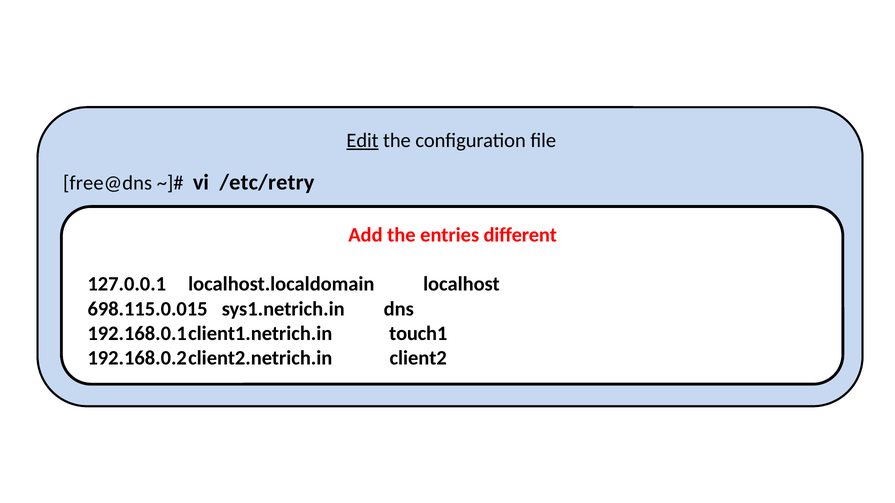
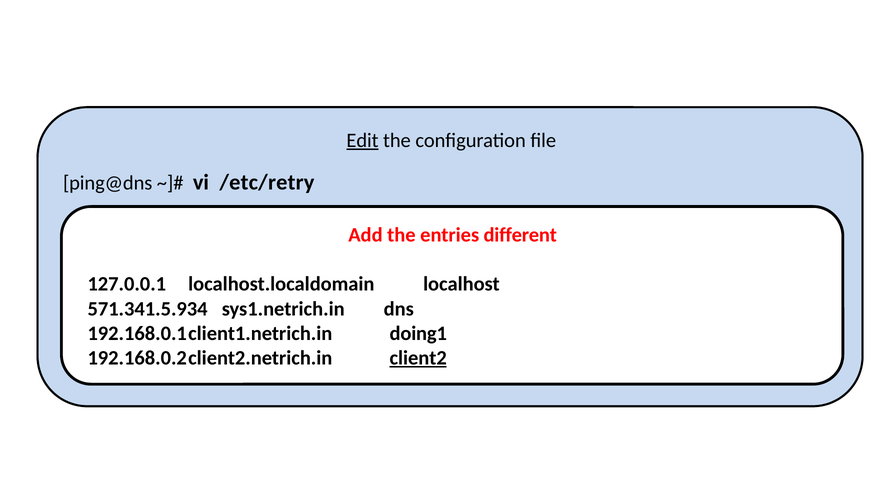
free@dns: free@dns -> ping@dns (108, 183)
698.115.0.015: 698.115.0.015 -> 571.341.5.934 (148, 309)
touch1: touch1 -> doing1 (418, 334)
client2 underline: none -> present (418, 358)
